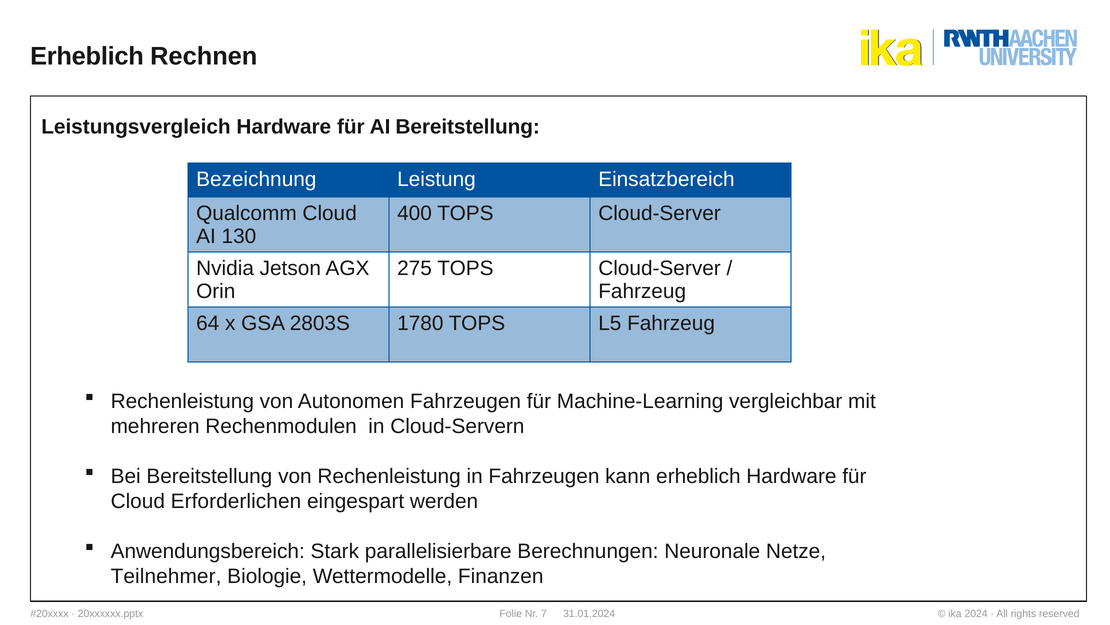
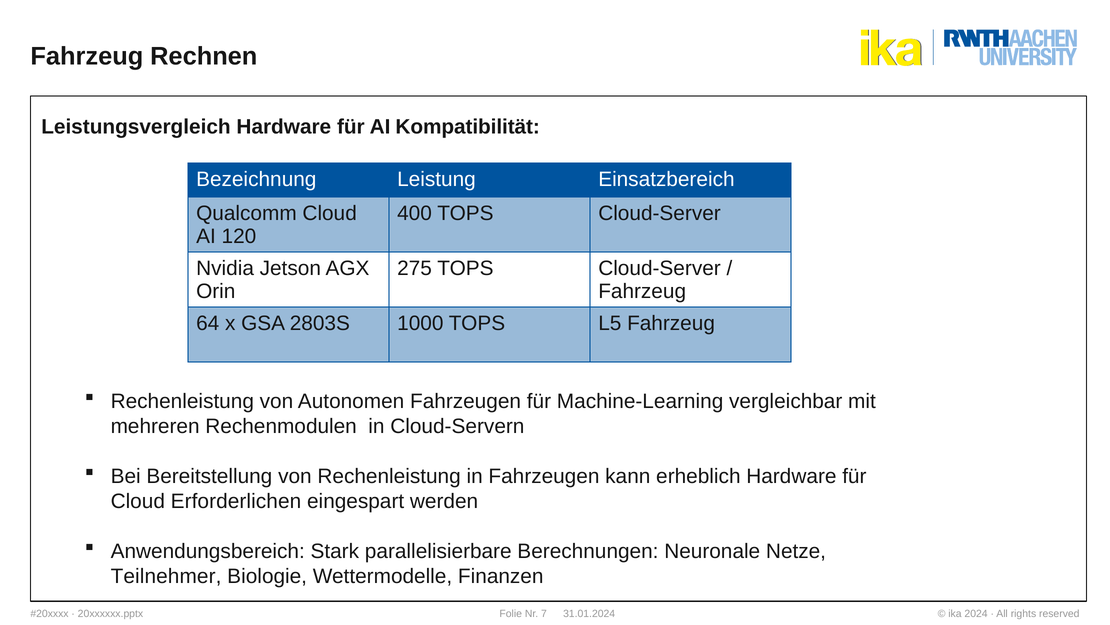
Erheblich: Erheblich -> Fahrzeug (87, 56)
AI Bereitstellung: Bereitstellung -> Kompatibilität (468, 127)
130: 130 -> 120 (239, 236)
1780: 1780 -> 1000 (420, 323)
